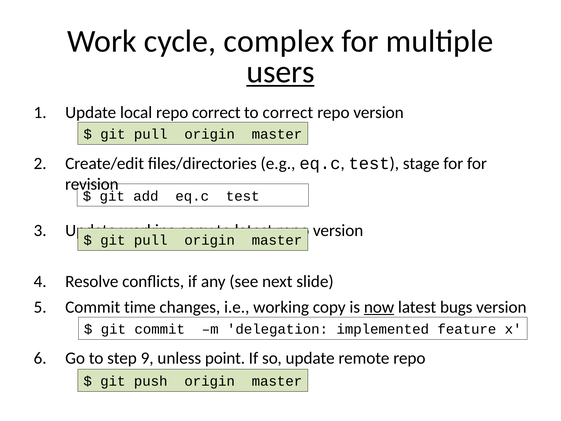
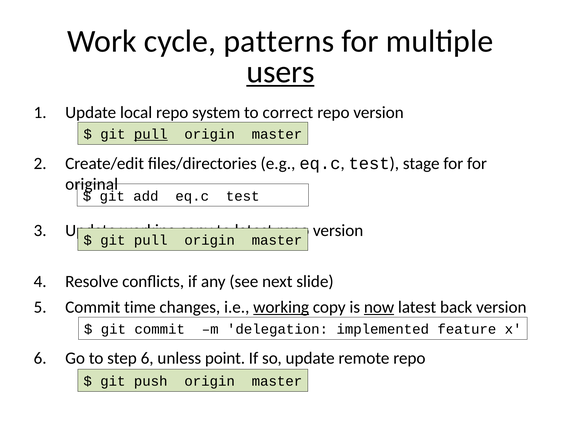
complex: complex -> patterns (279, 41)
repo correct: correct -> system (216, 112)
pull underline: none -> present (151, 134)
revision: revision -> original (92, 184)
working underline: none -> present (281, 307)
bugs: bugs -> back (456, 307)
step 9: 9 -> 6 (147, 358)
